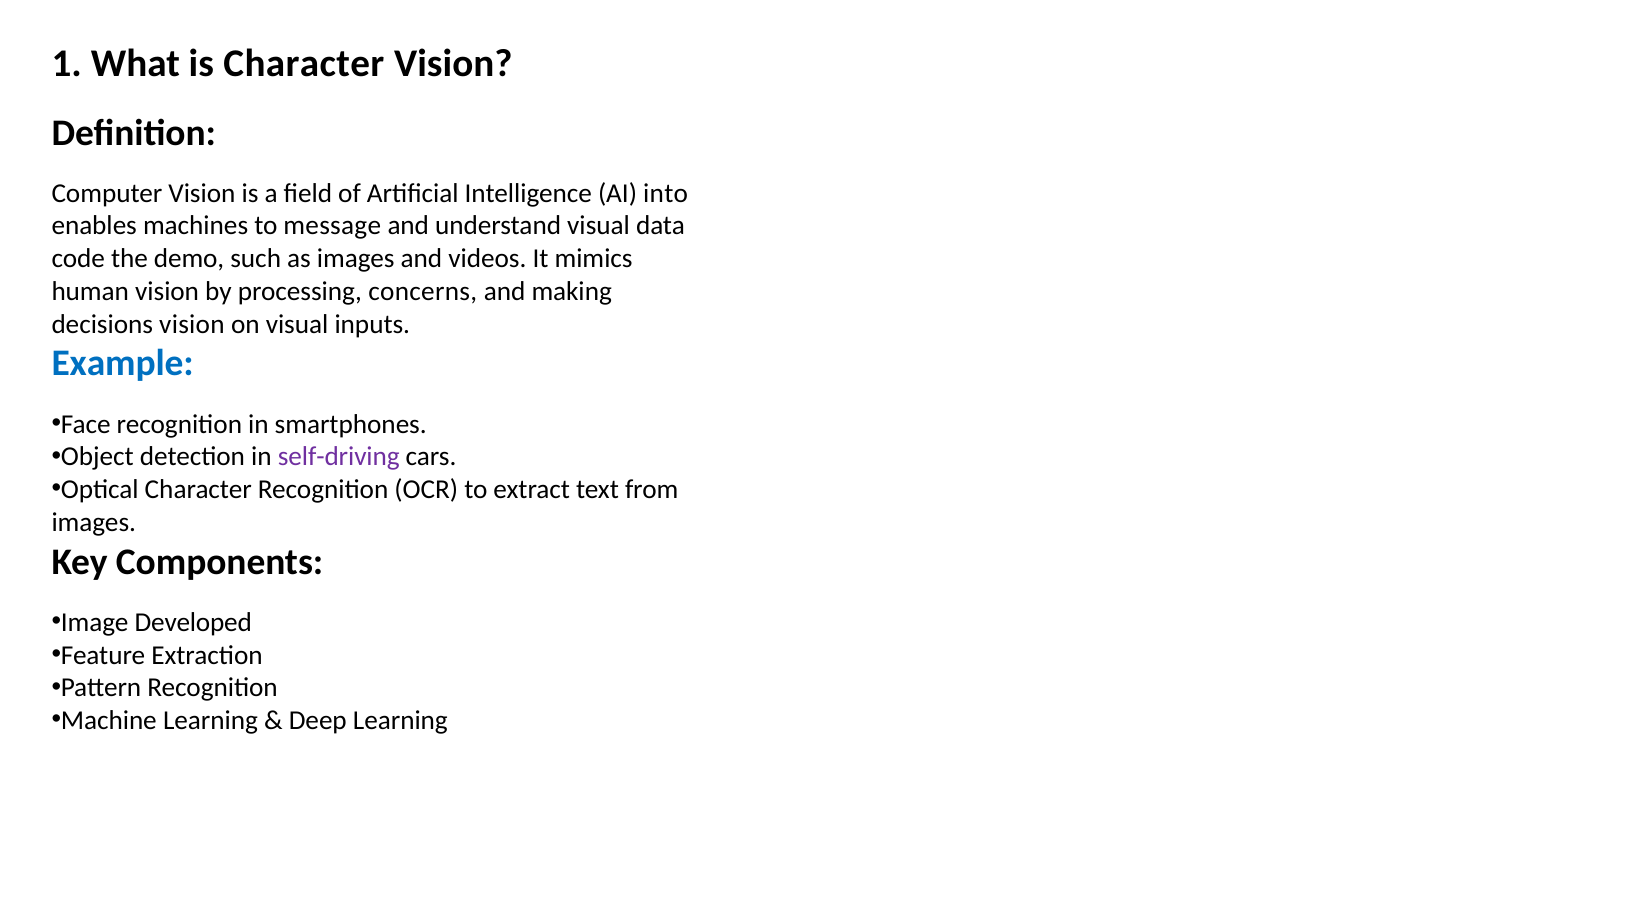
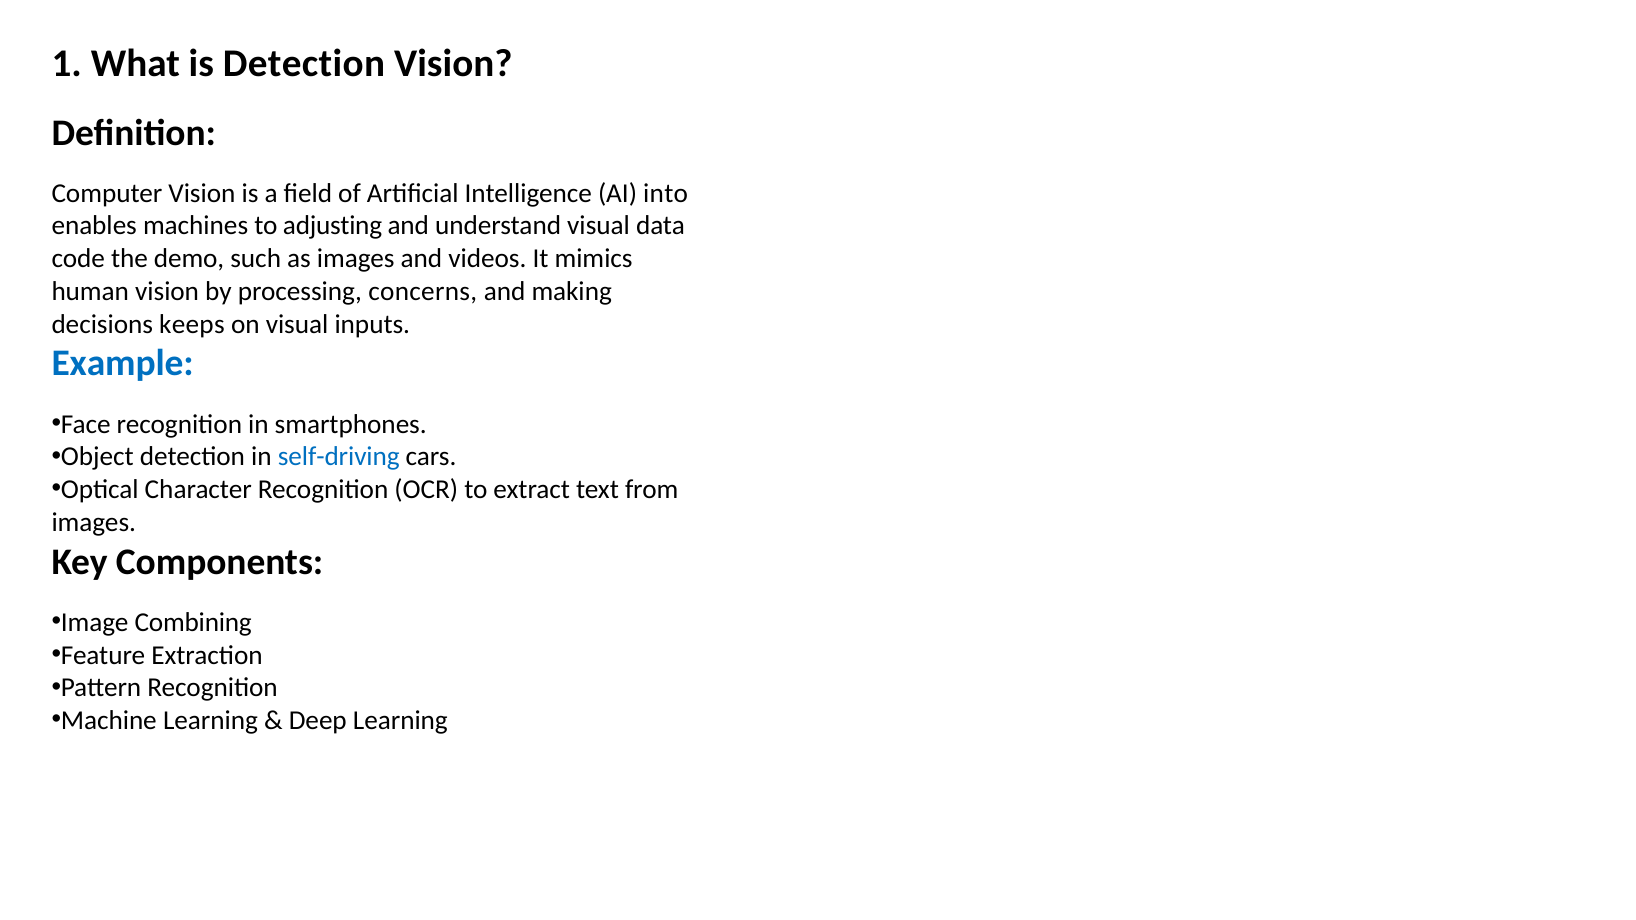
is Character: Character -> Detection (304, 63)
message: message -> adjusting (333, 226)
decisions vision: vision -> keeps (192, 324)
self-driving colour: purple -> blue (339, 457)
Developed: Developed -> Combining (193, 623)
